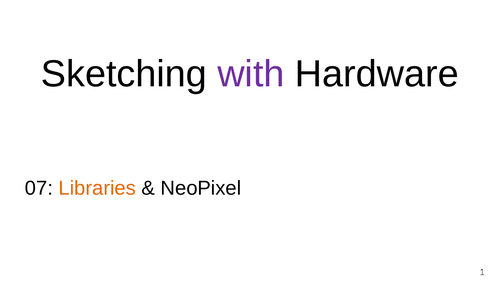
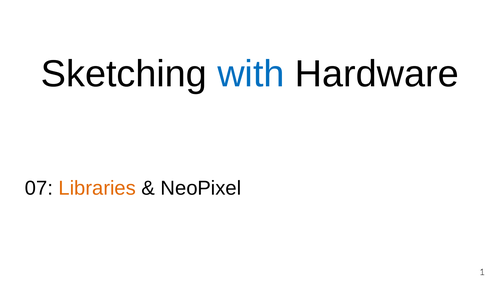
with colour: purple -> blue (251, 74)
